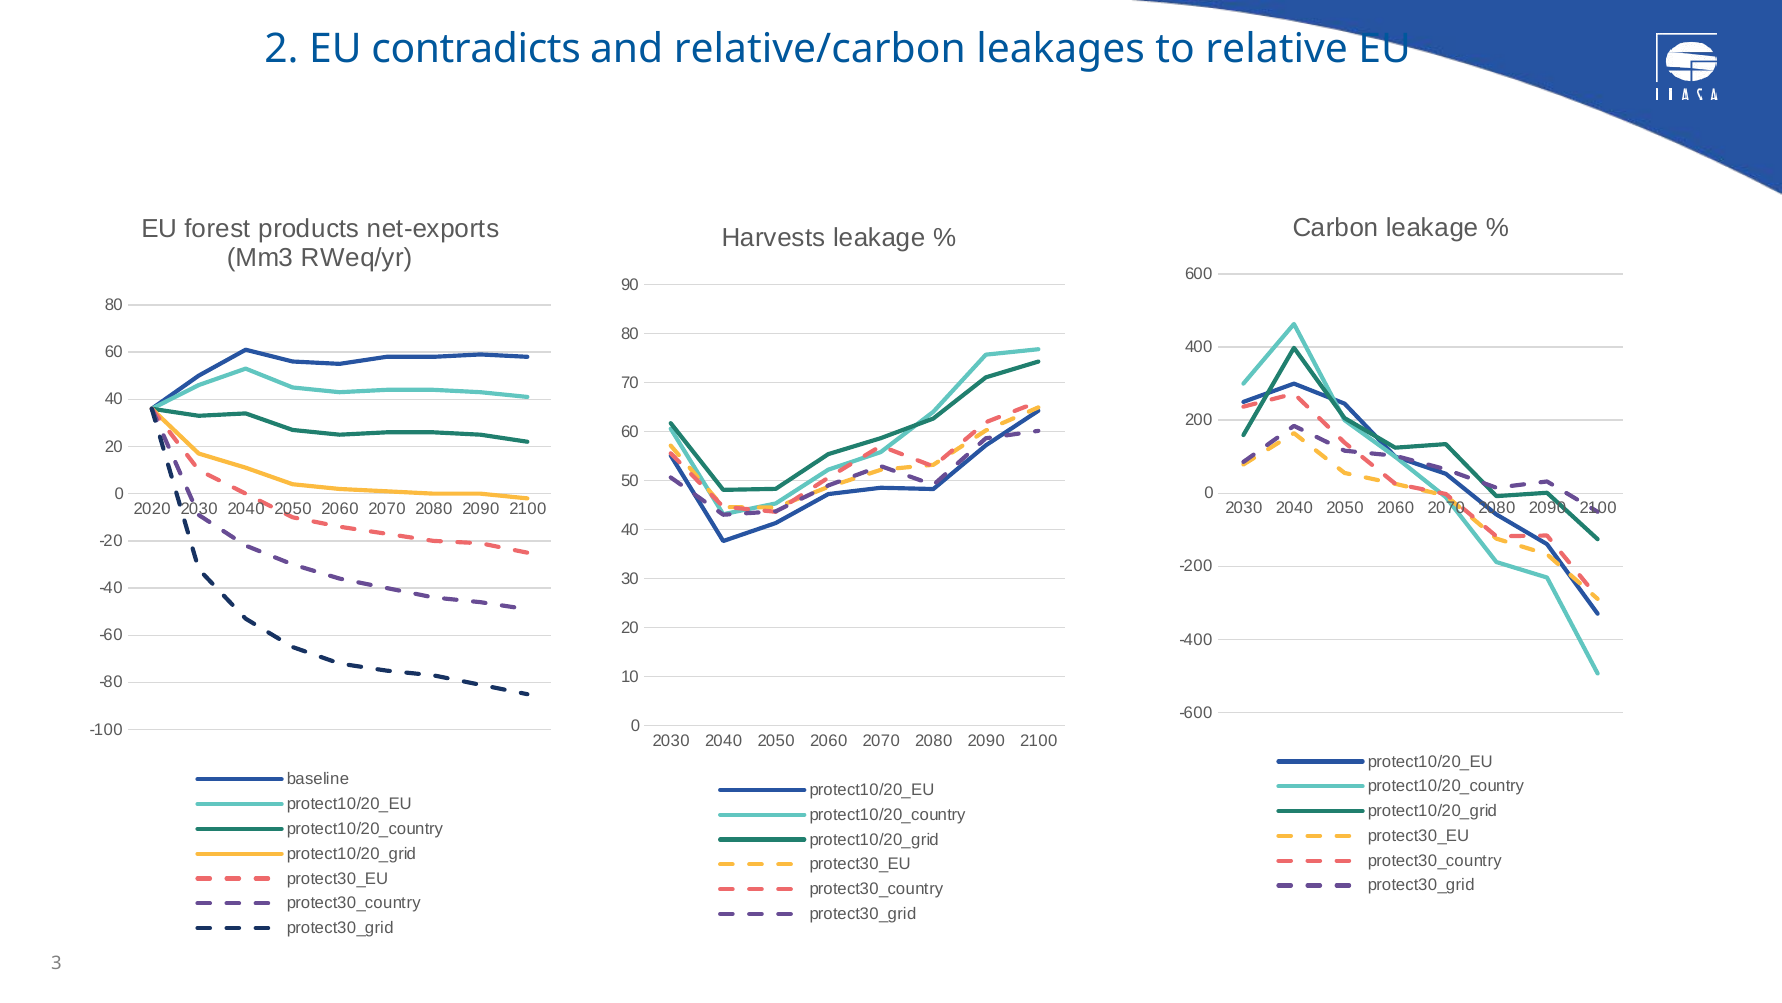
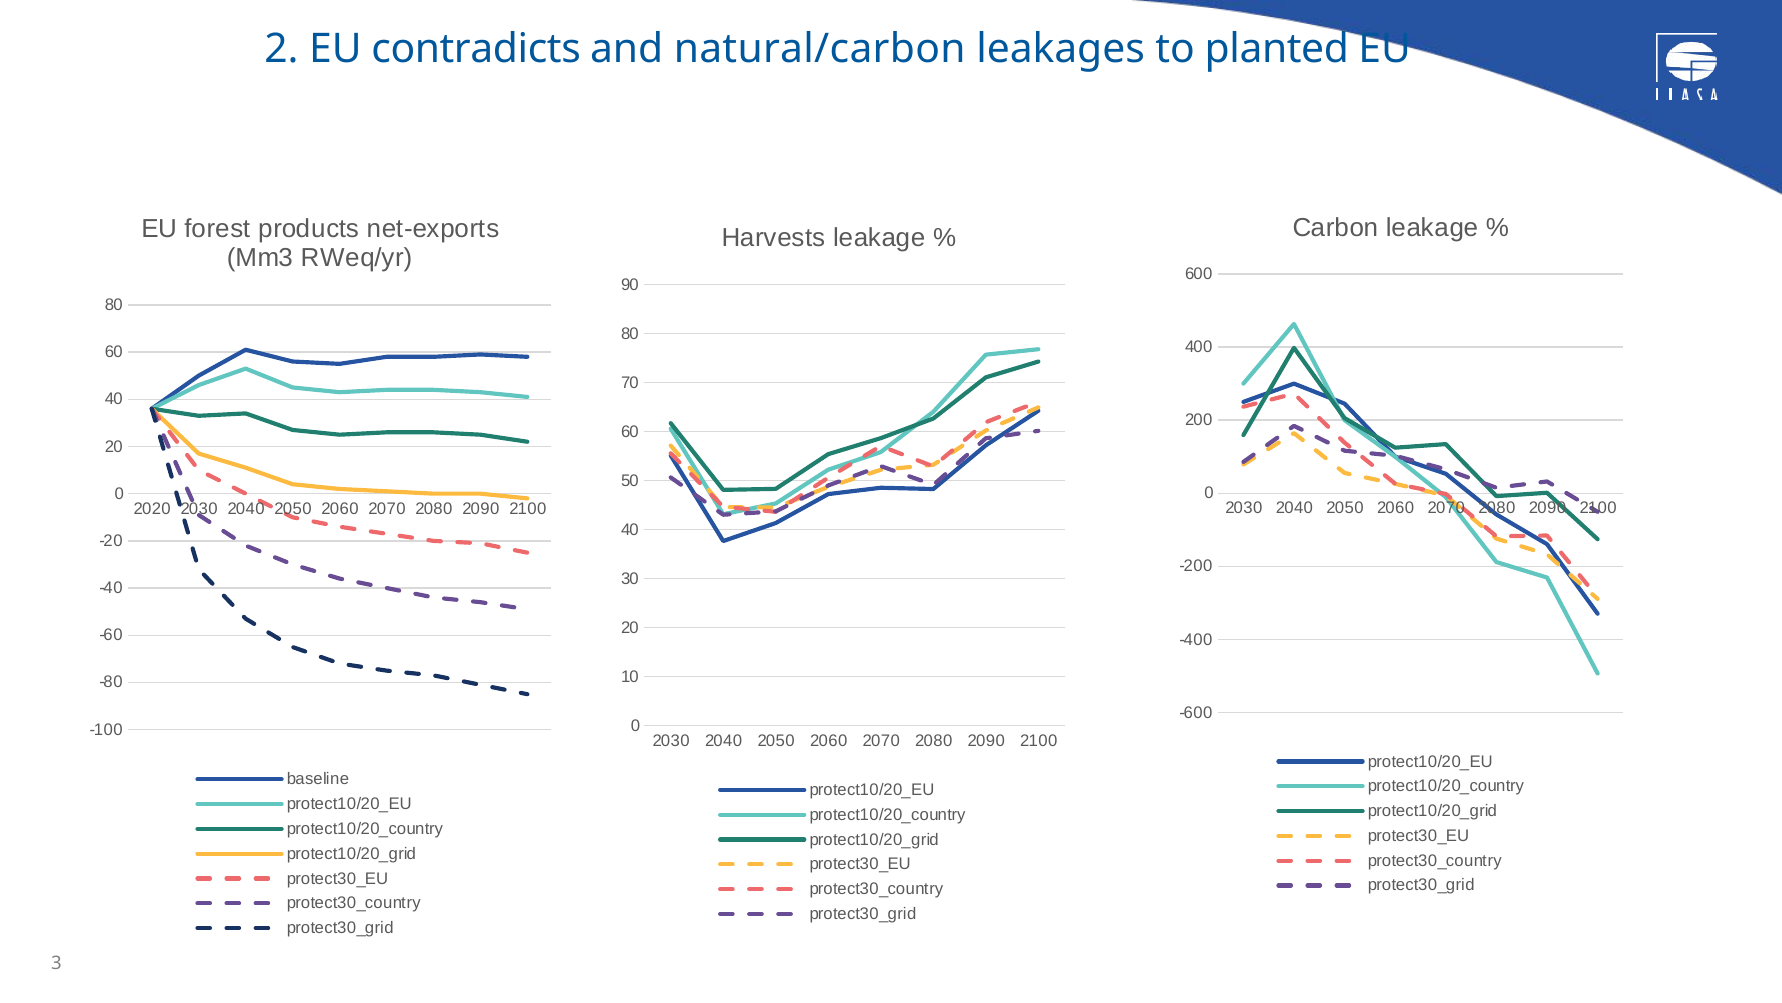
relative/carbon: relative/carbon -> natural/carbon (820, 49)
relative: relative -> planted (1277, 49)
